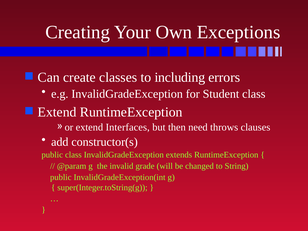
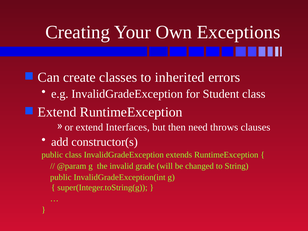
including: including -> inherited (180, 77)
